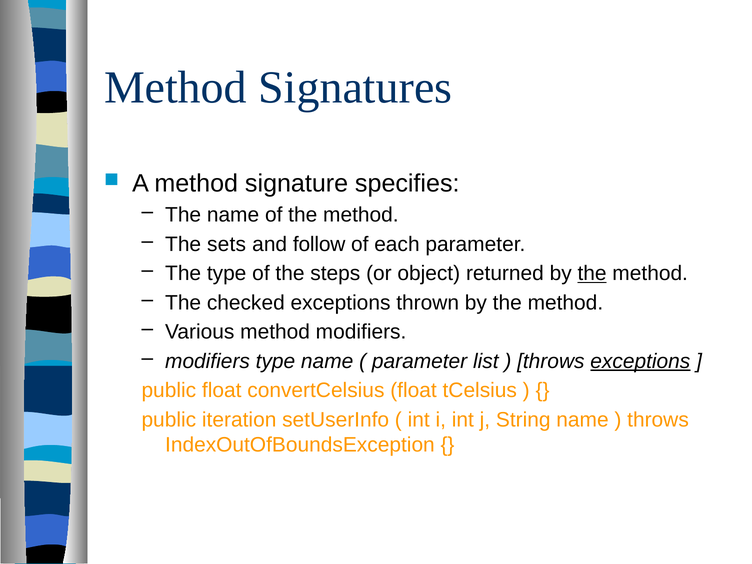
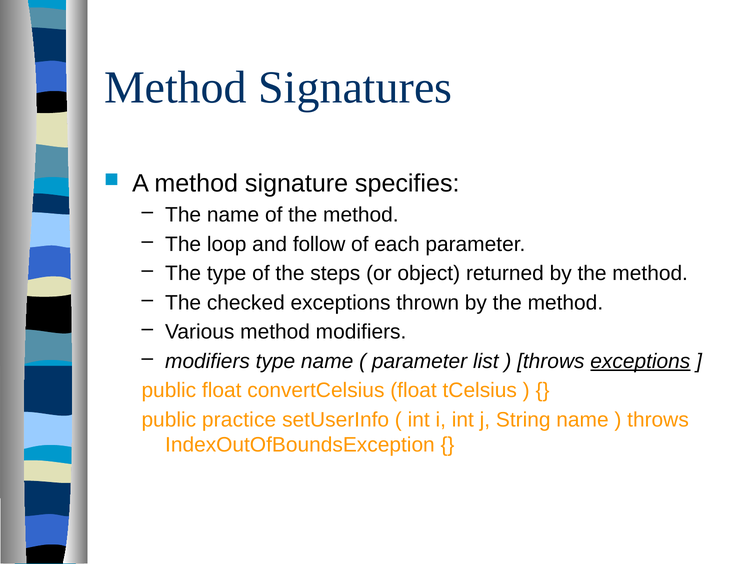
sets: sets -> loop (227, 244)
the underline: present -> none (592, 273)
iteration: iteration -> practice (239, 420)
